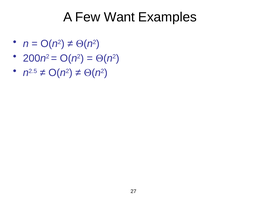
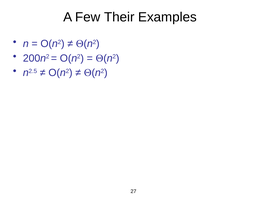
Want: Want -> Their (119, 17)
